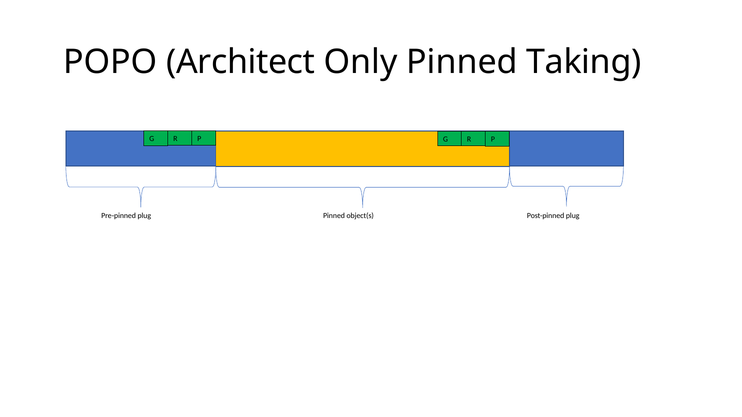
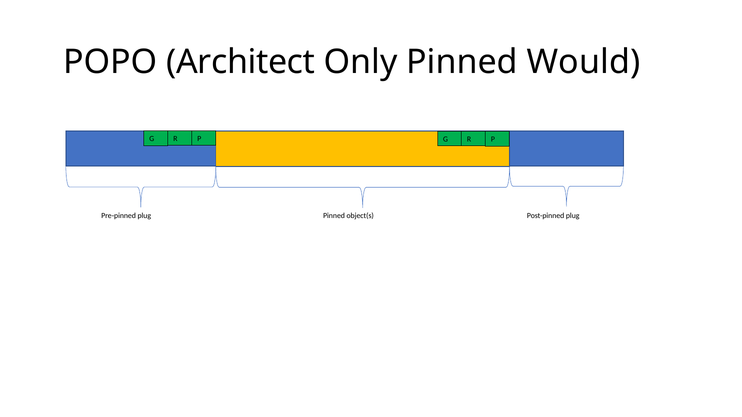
Taking: Taking -> Would (584, 62)
